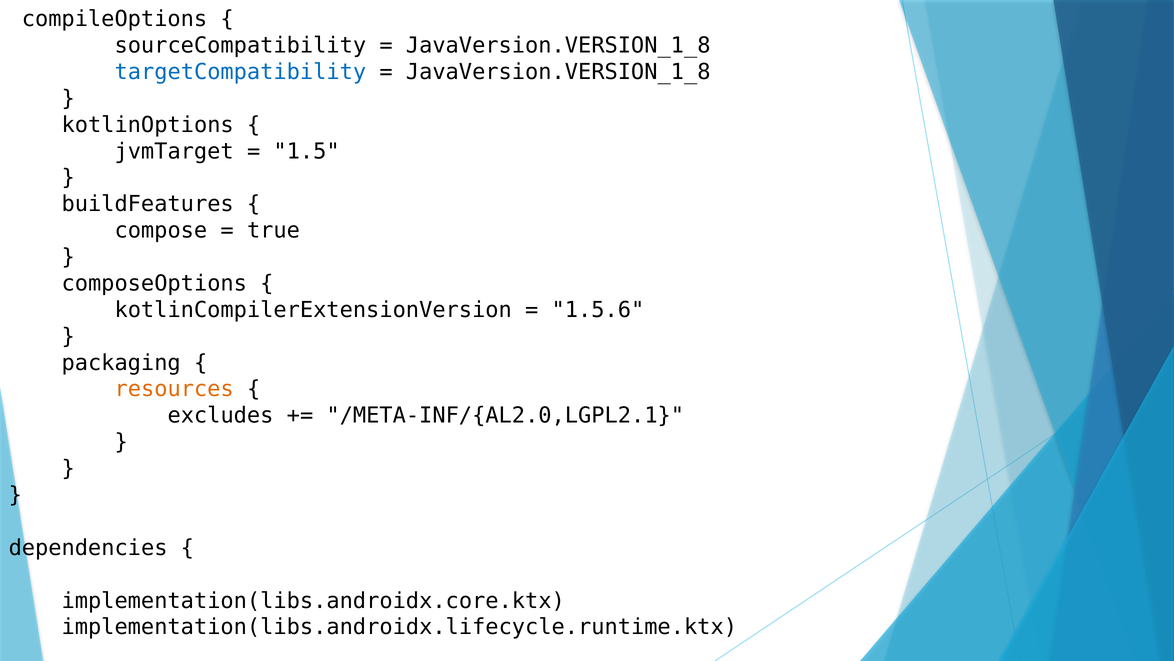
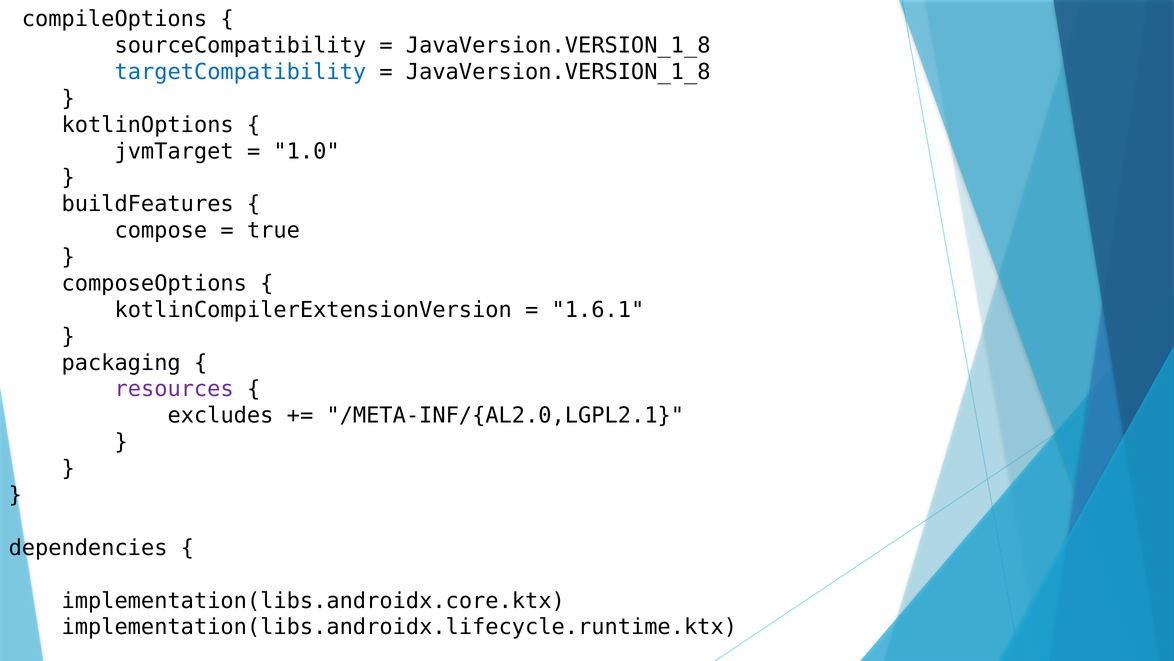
1.5: 1.5 -> 1.0 (307, 151)
1.5.6: 1.5.6 -> 1.6.1 (598, 310)
resources colour: orange -> purple (174, 389)
